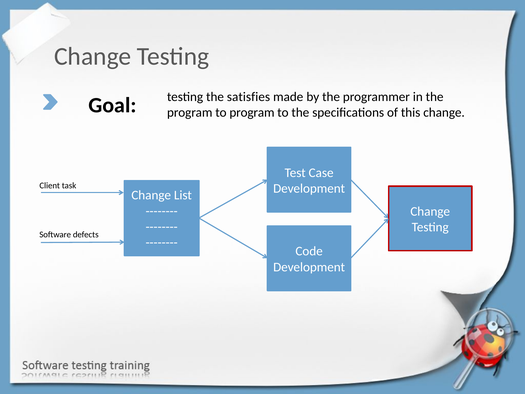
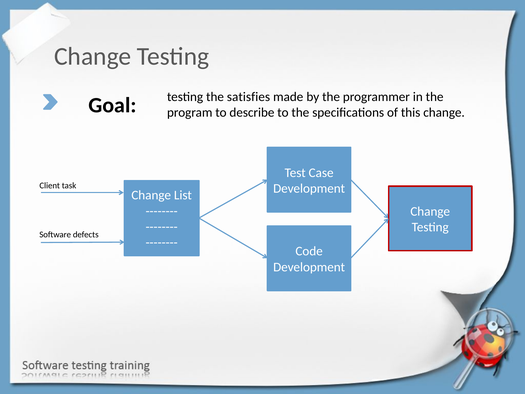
to program: program -> describe (252, 113)
